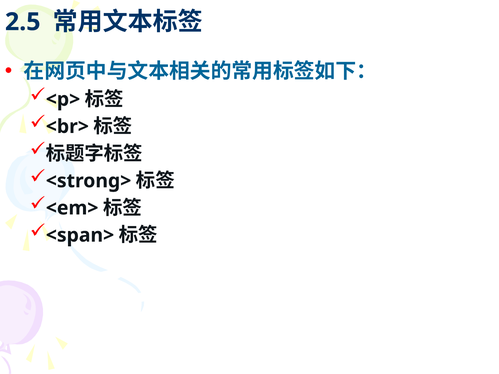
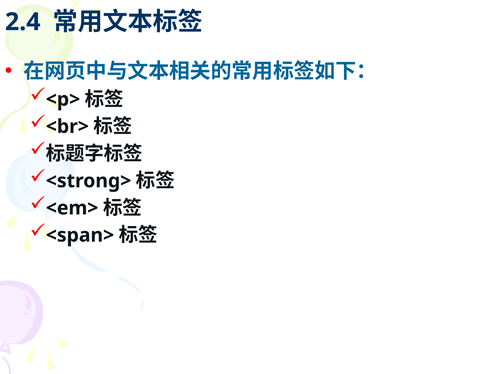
2.5: 2.5 -> 2.4 (23, 22)
